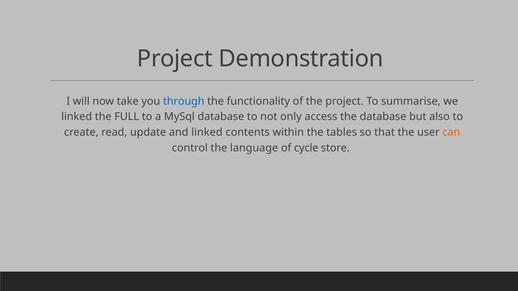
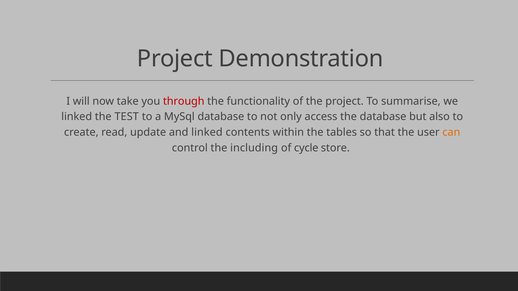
through colour: blue -> red (184, 101)
FULL: FULL -> TEST (127, 117)
language: language -> including (254, 148)
